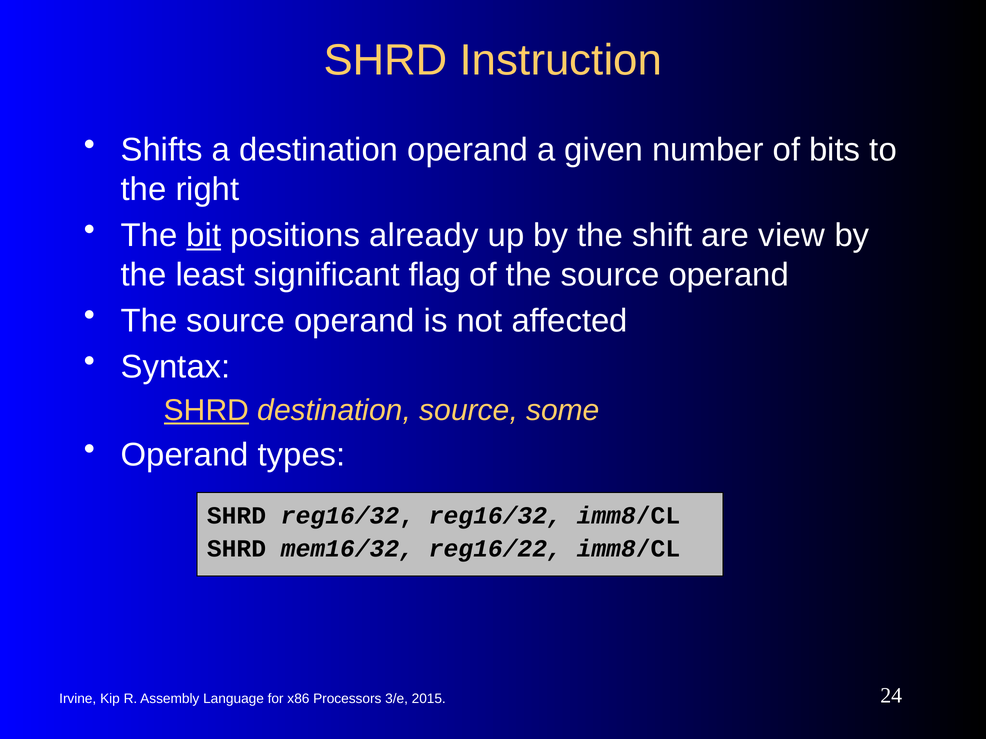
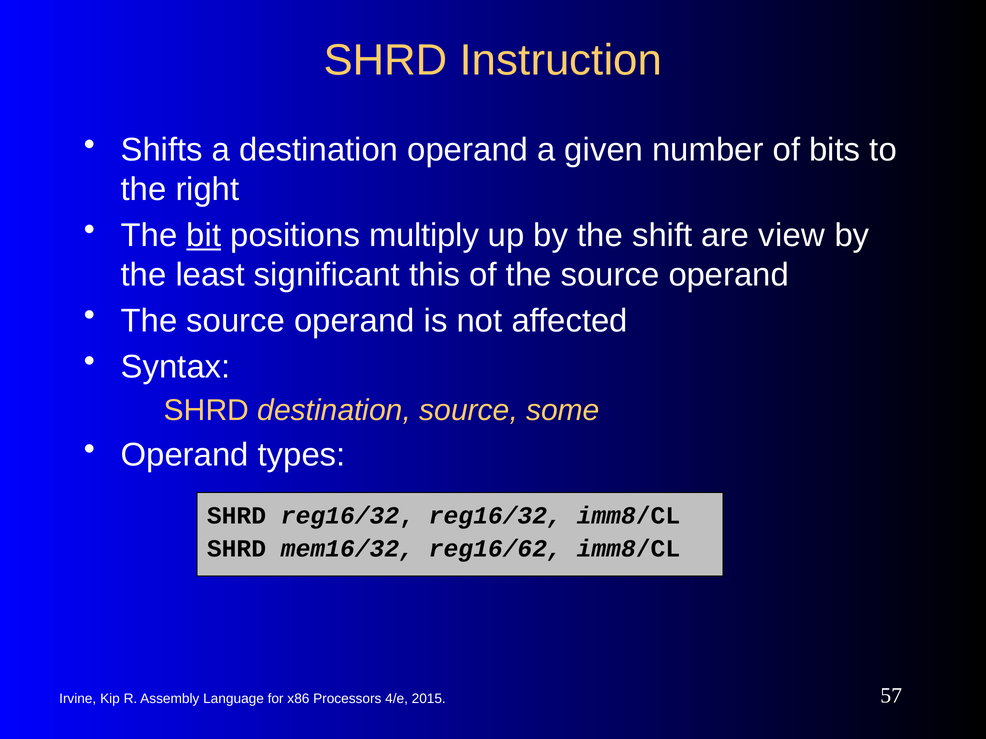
already: already -> multiply (424, 236)
flag: flag -> this (435, 275)
SHRD underline: present -> none (207, 411)
reg16/22: reg16/22 -> reg16/62 (495, 549)
3/e: 3/e -> 4/e (397, 699)
24: 24 -> 57 (891, 696)
